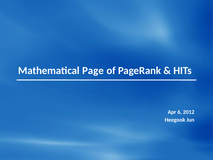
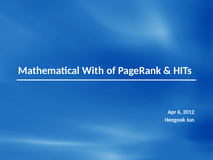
Page: Page -> With (93, 70)
